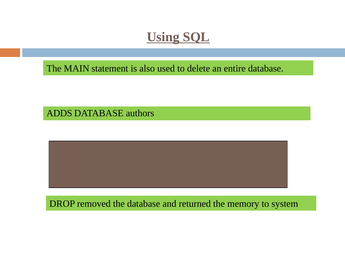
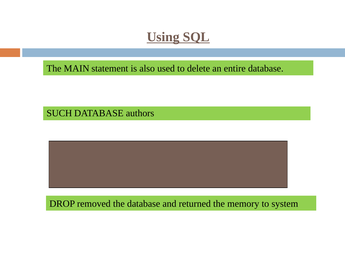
ADDS: ADDS -> SUCH (59, 113)
